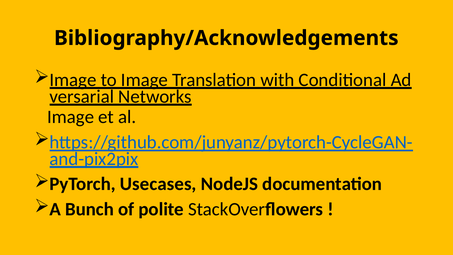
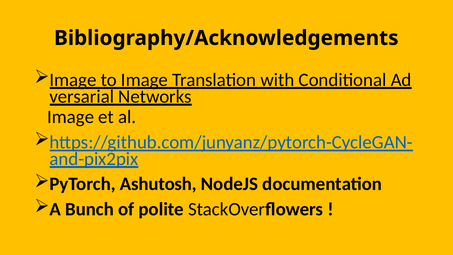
Usecases: Usecases -> Ashutosh (158, 184)
